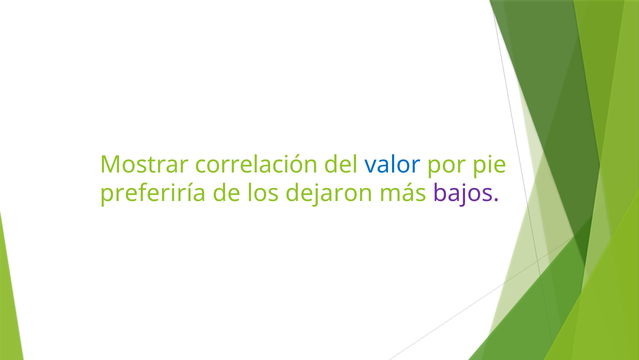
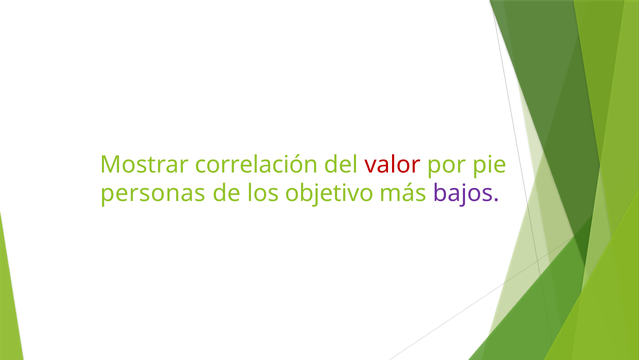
valor colour: blue -> red (393, 164)
preferiría: preferiría -> personas (153, 193)
dejaron: dejaron -> objetivo (329, 193)
